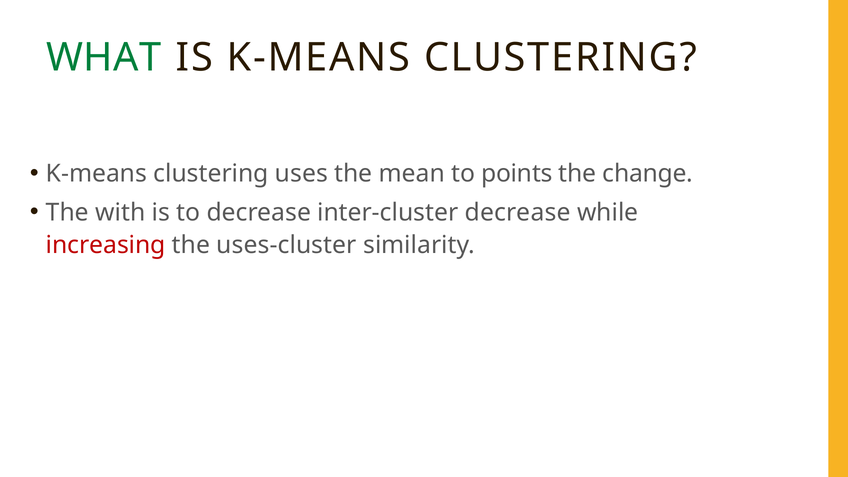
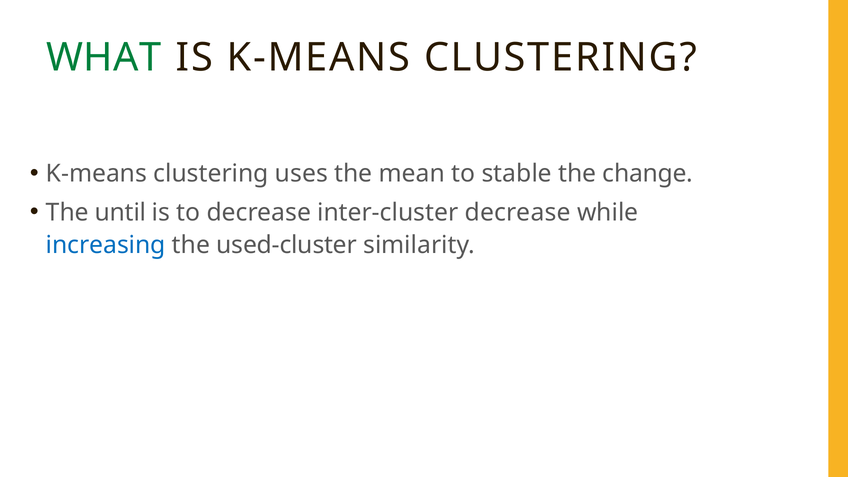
points: points -> stable (517, 174)
with: with -> until (120, 213)
increasing colour: red -> blue (106, 245)
uses-cluster: uses-cluster -> used-cluster (287, 245)
